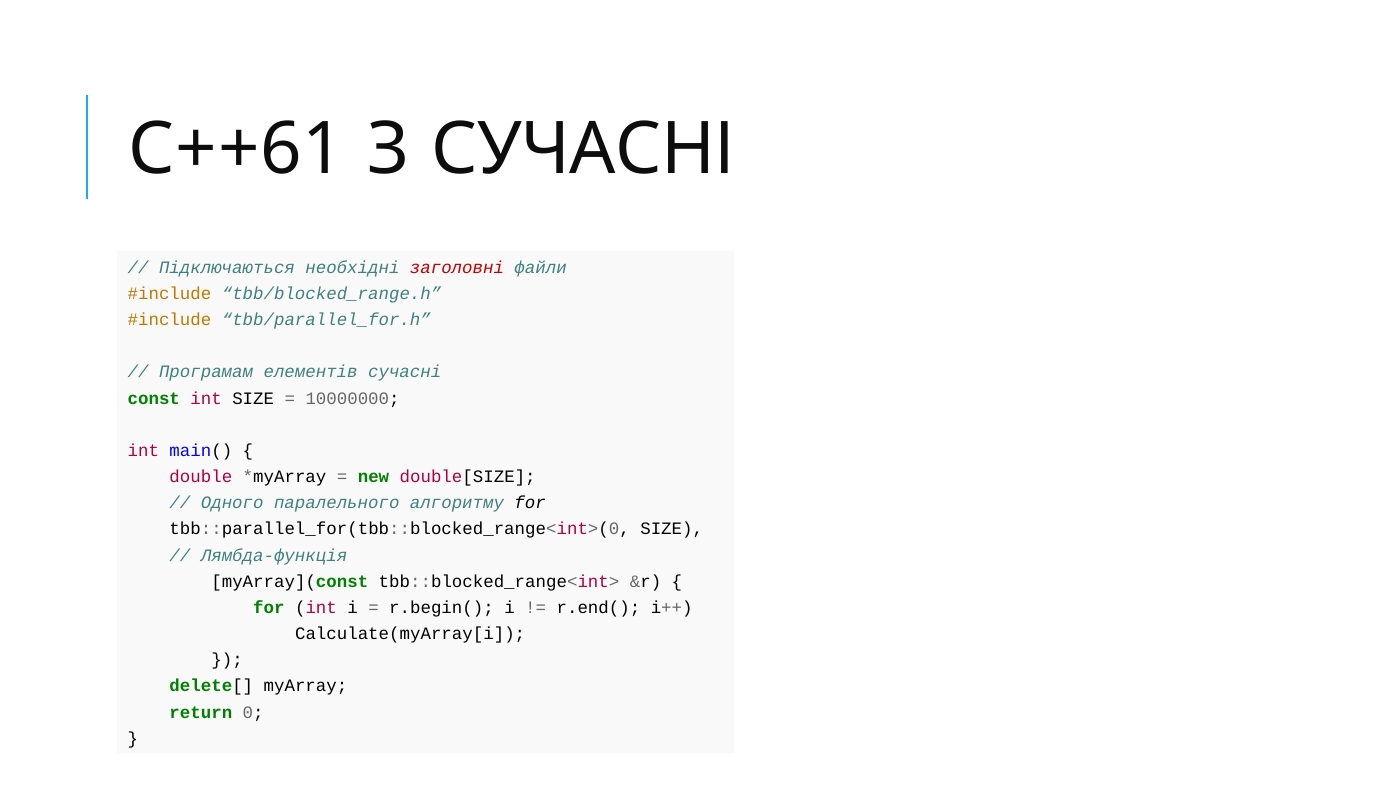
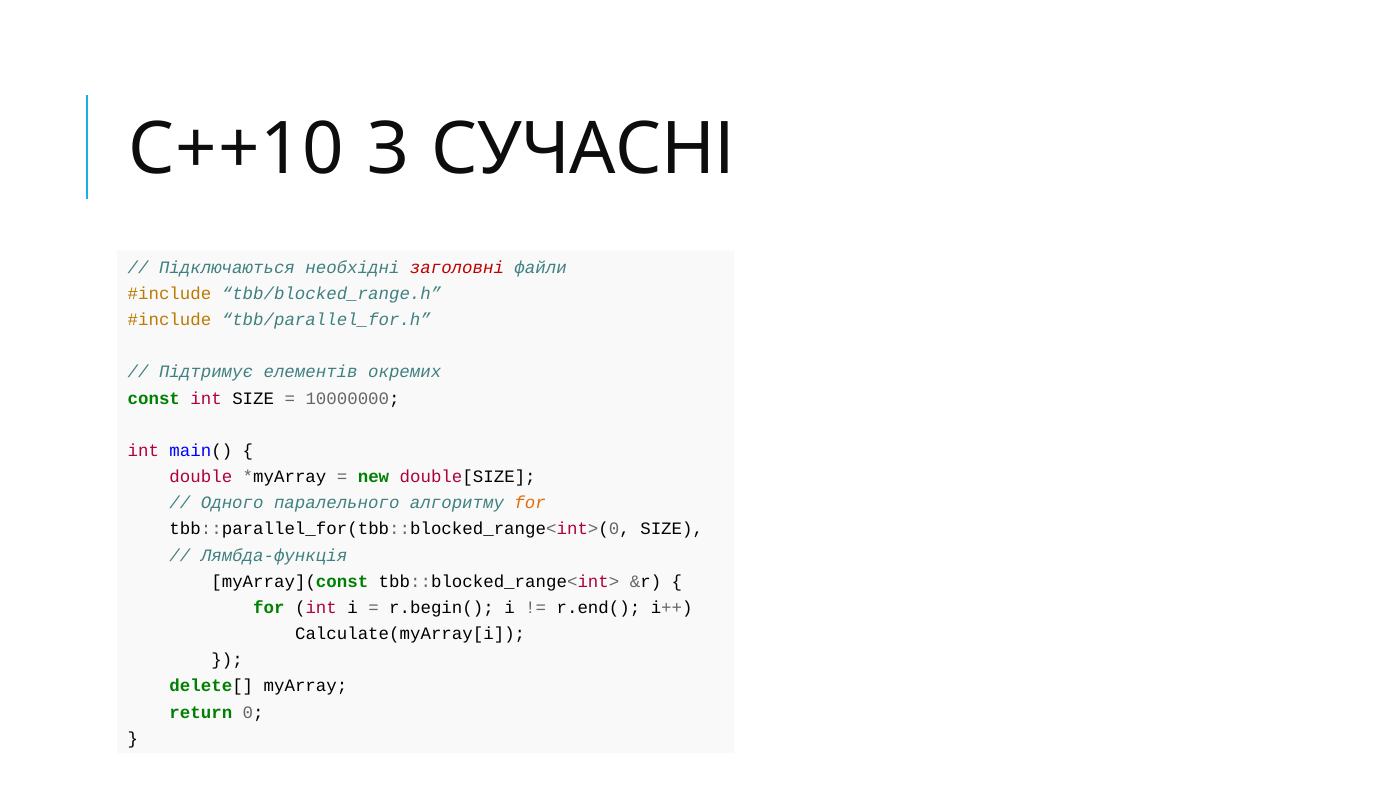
С++61: С++61 -> С++10 (236, 150)
Програмам: Програмам -> Підтримує (206, 372)
елементів сучасні: сучасні -> окремих (405, 372)
for colour: black -> orange (530, 503)
